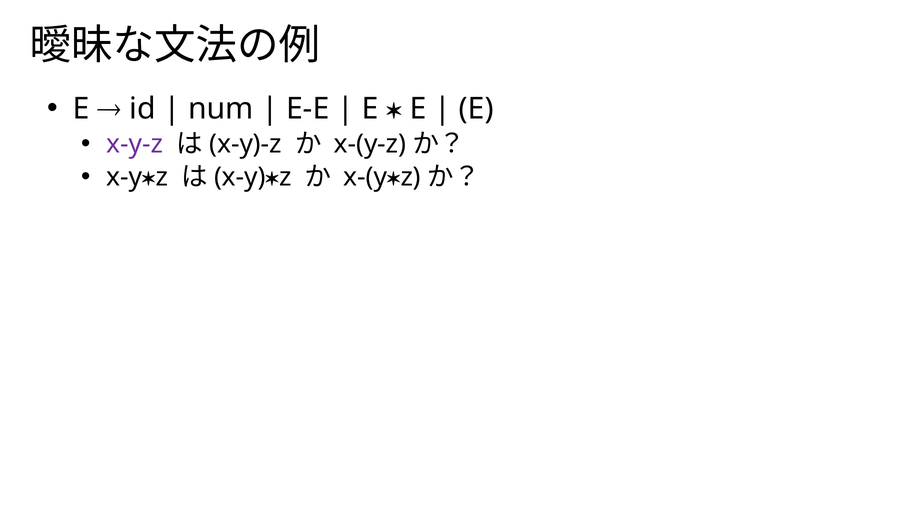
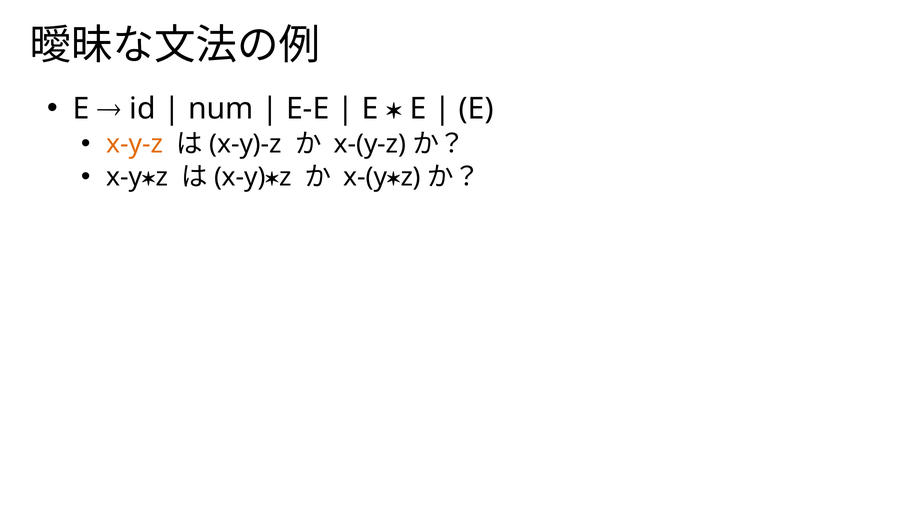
x-y-z colour: purple -> orange (135, 144)
